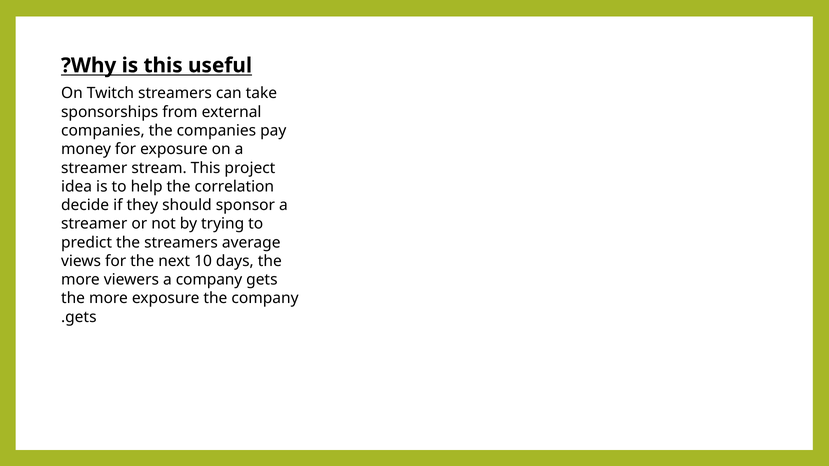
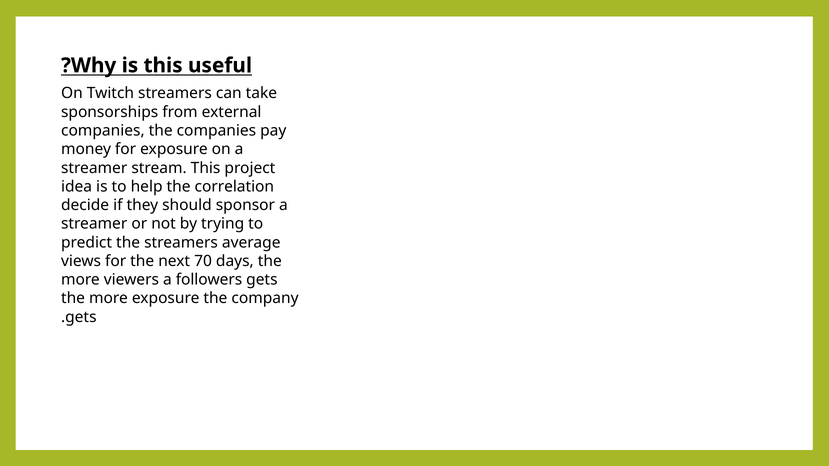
10: 10 -> 70 (203, 261)
a company: company -> followers (209, 280)
